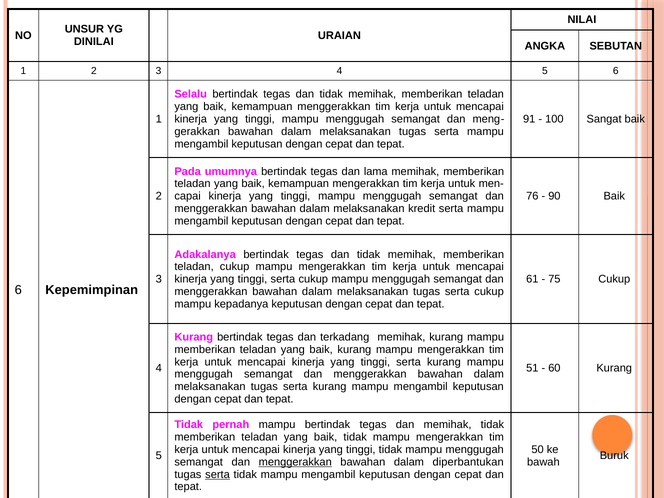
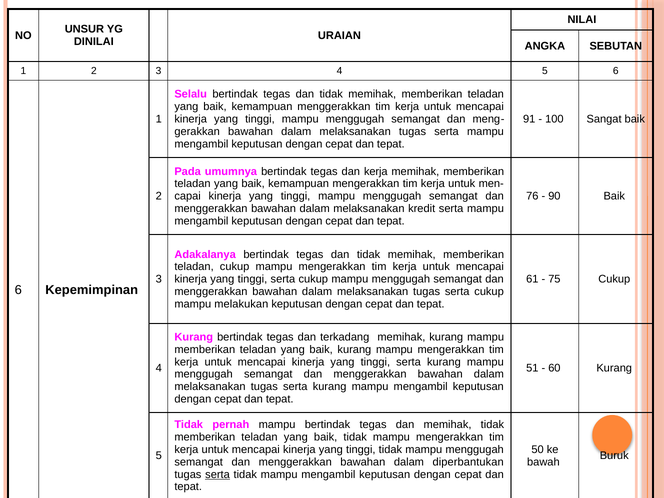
dan lama: lama -> kerja (376, 171)
kepadanya: kepadanya -> melakukan (241, 304)
menggerakkan underline: present -> none (295, 462)
